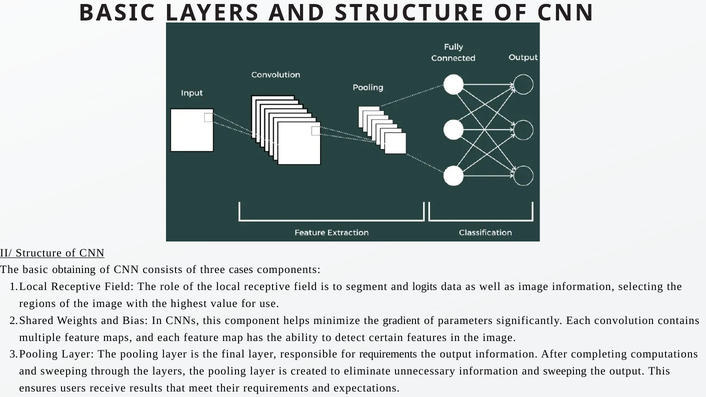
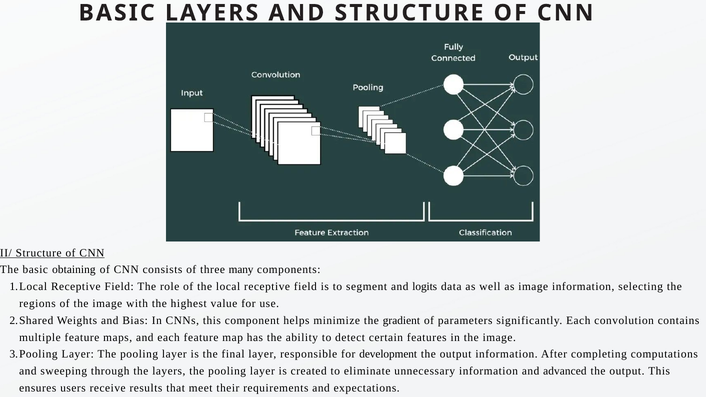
cases: cases -> many (241, 270)
for requirements: requirements -> development (388, 354)
information and sweeping: sweeping -> advanced (565, 371)
